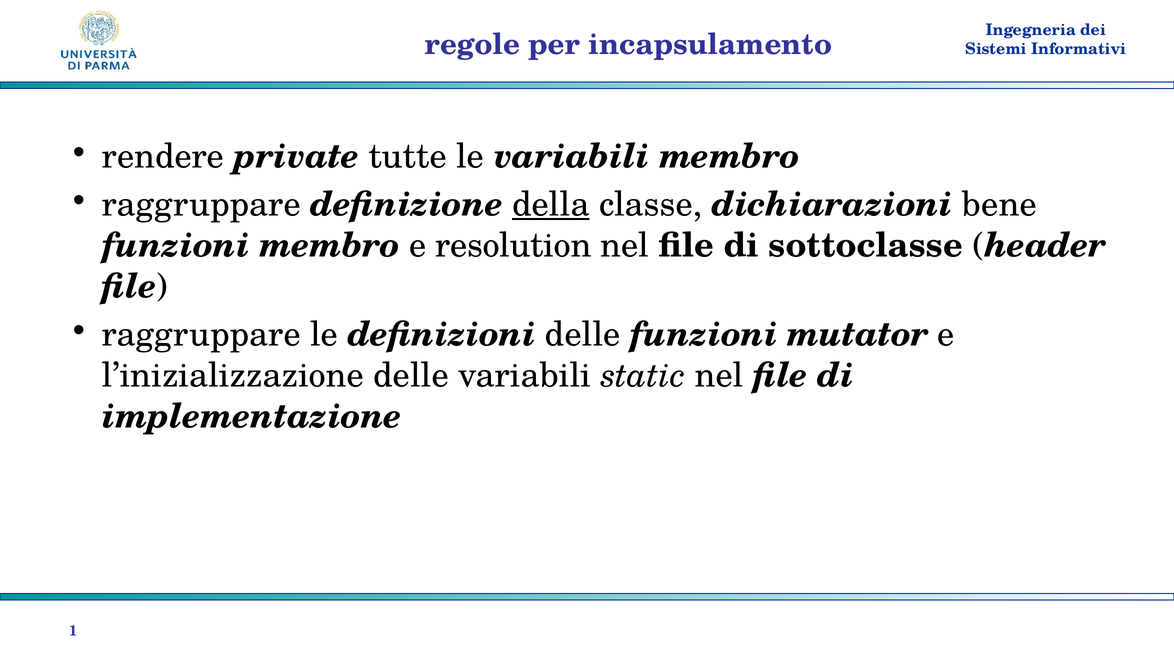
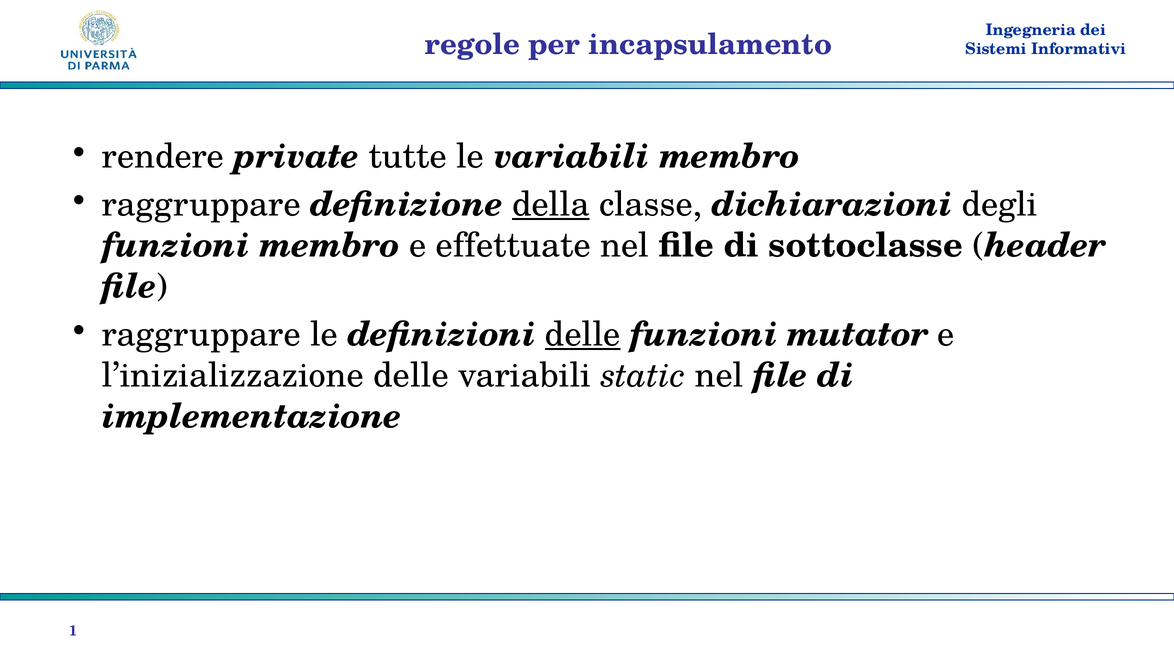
bene: bene -> degli (1000, 204)
resolution: resolution -> effettuate (513, 246)
delle underline: none -> present (583, 335)
